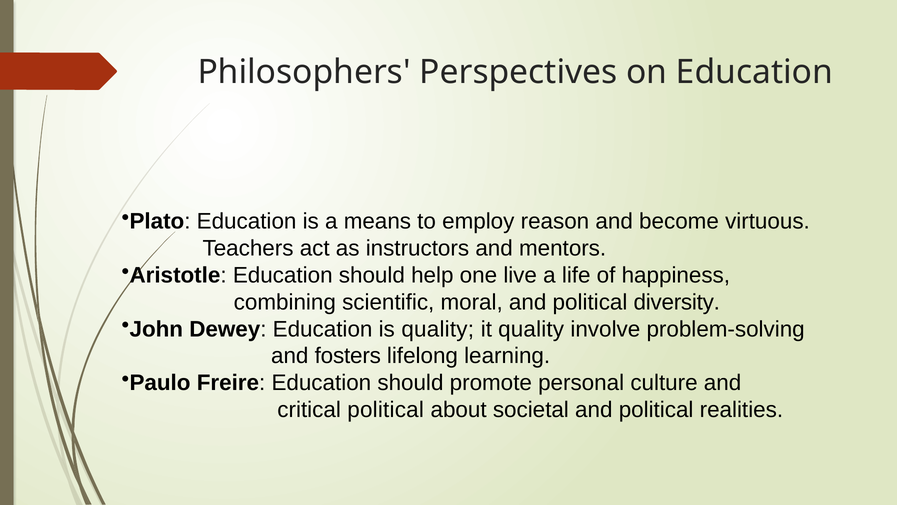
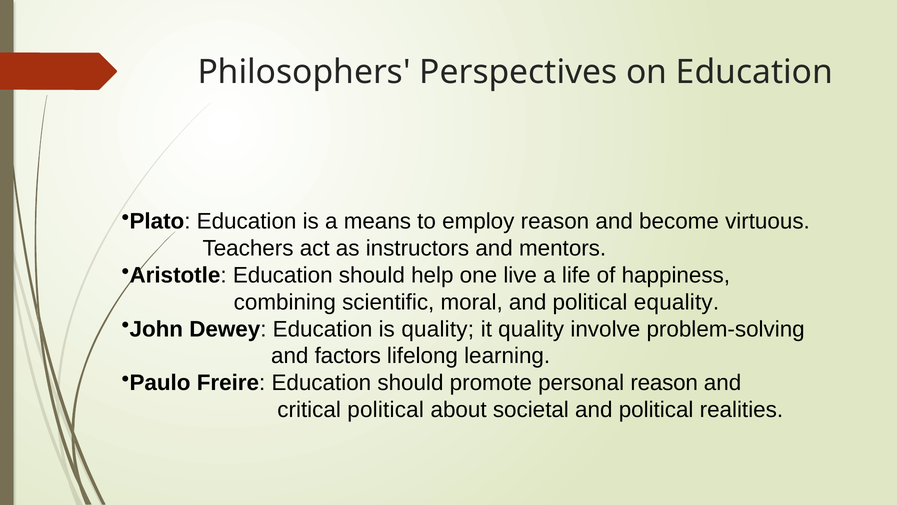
diversity: diversity -> equality (677, 302)
fosters: fosters -> factors (348, 356)
personal culture: culture -> reason (664, 383)
